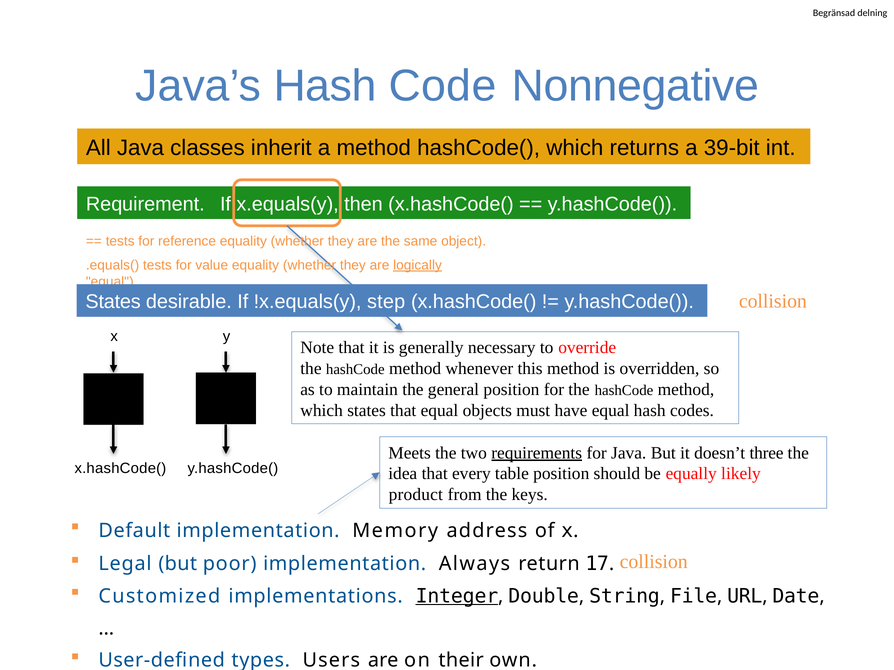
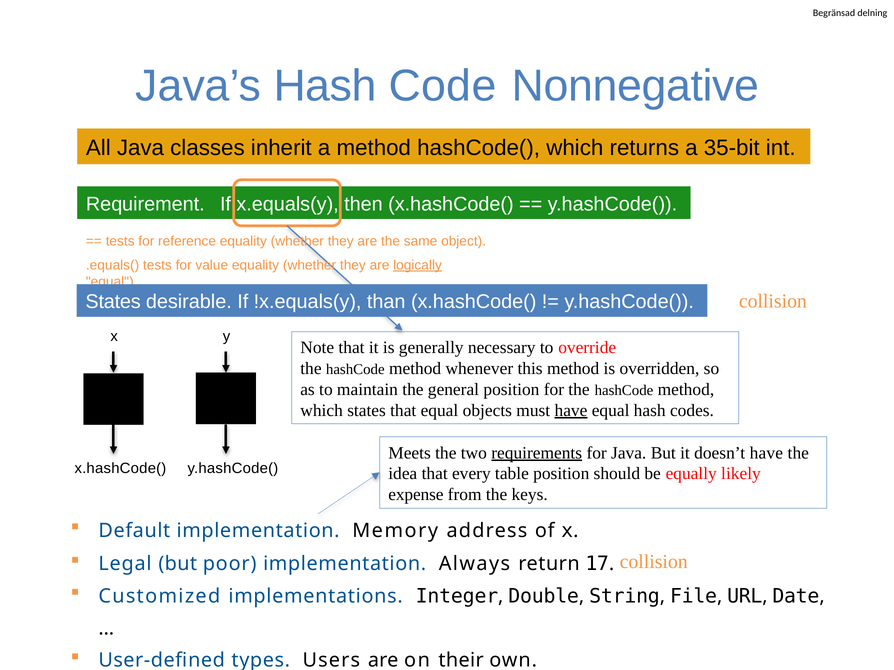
39-bit: 39-bit -> 35-bit (732, 148)
step: step -> than (386, 302)
have underline: none -> present (571, 411)
doesn’t three: three -> have (766, 453)
product: product -> expense (416, 495)
Integer underline: present -> none (457, 596)
